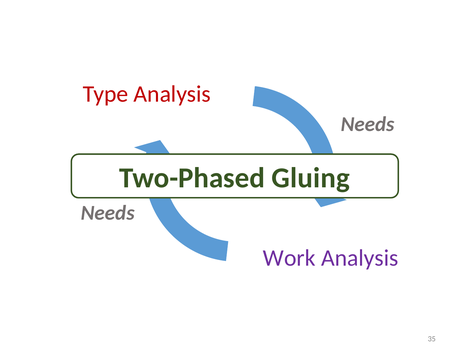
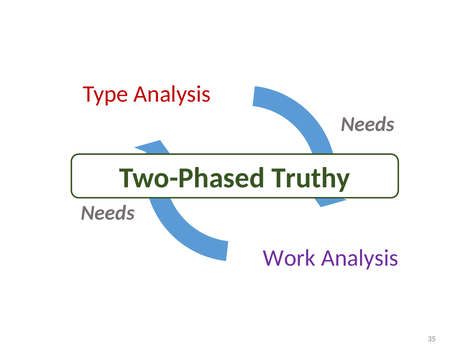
Gluing: Gluing -> Truthy (311, 178)
